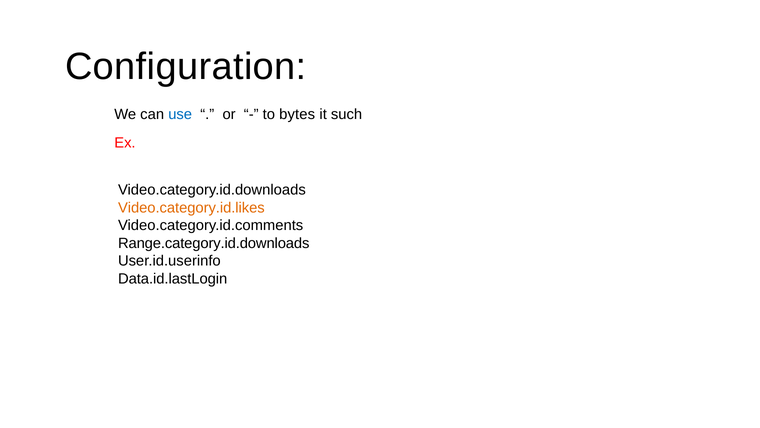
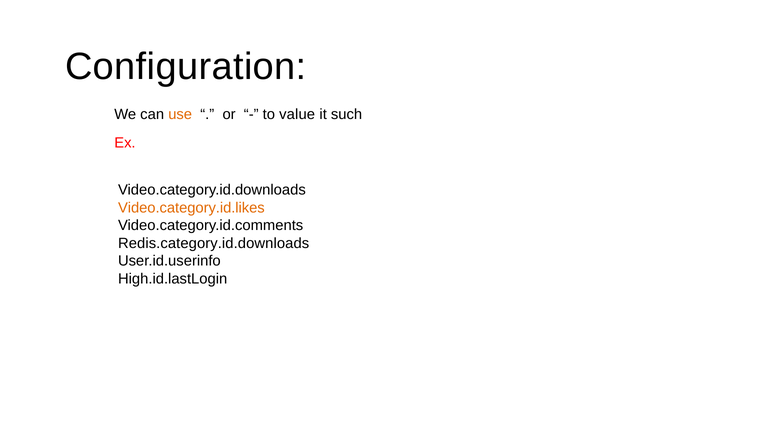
use colour: blue -> orange (180, 114)
bytes: bytes -> value (297, 114)
Range.category.id.downloads: Range.category.id.downloads -> Redis.category.id.downloads (214, 243)
Data.id.lastLogin: Data.id.lastLogin -> High.id.lastLogin (173, 278)
